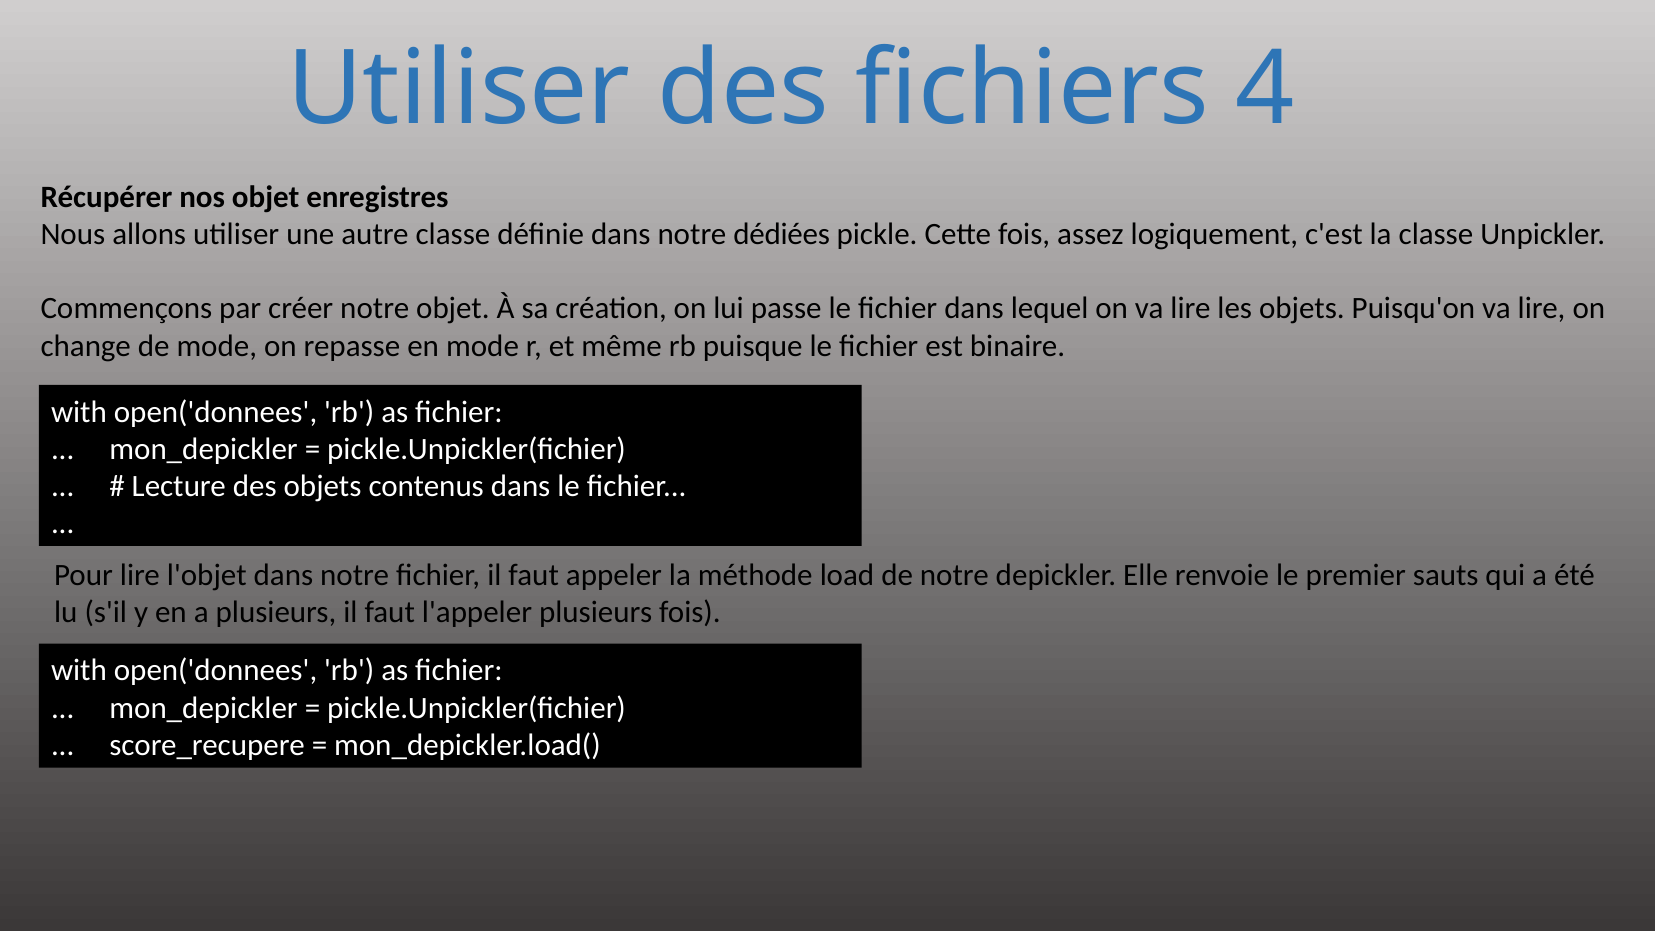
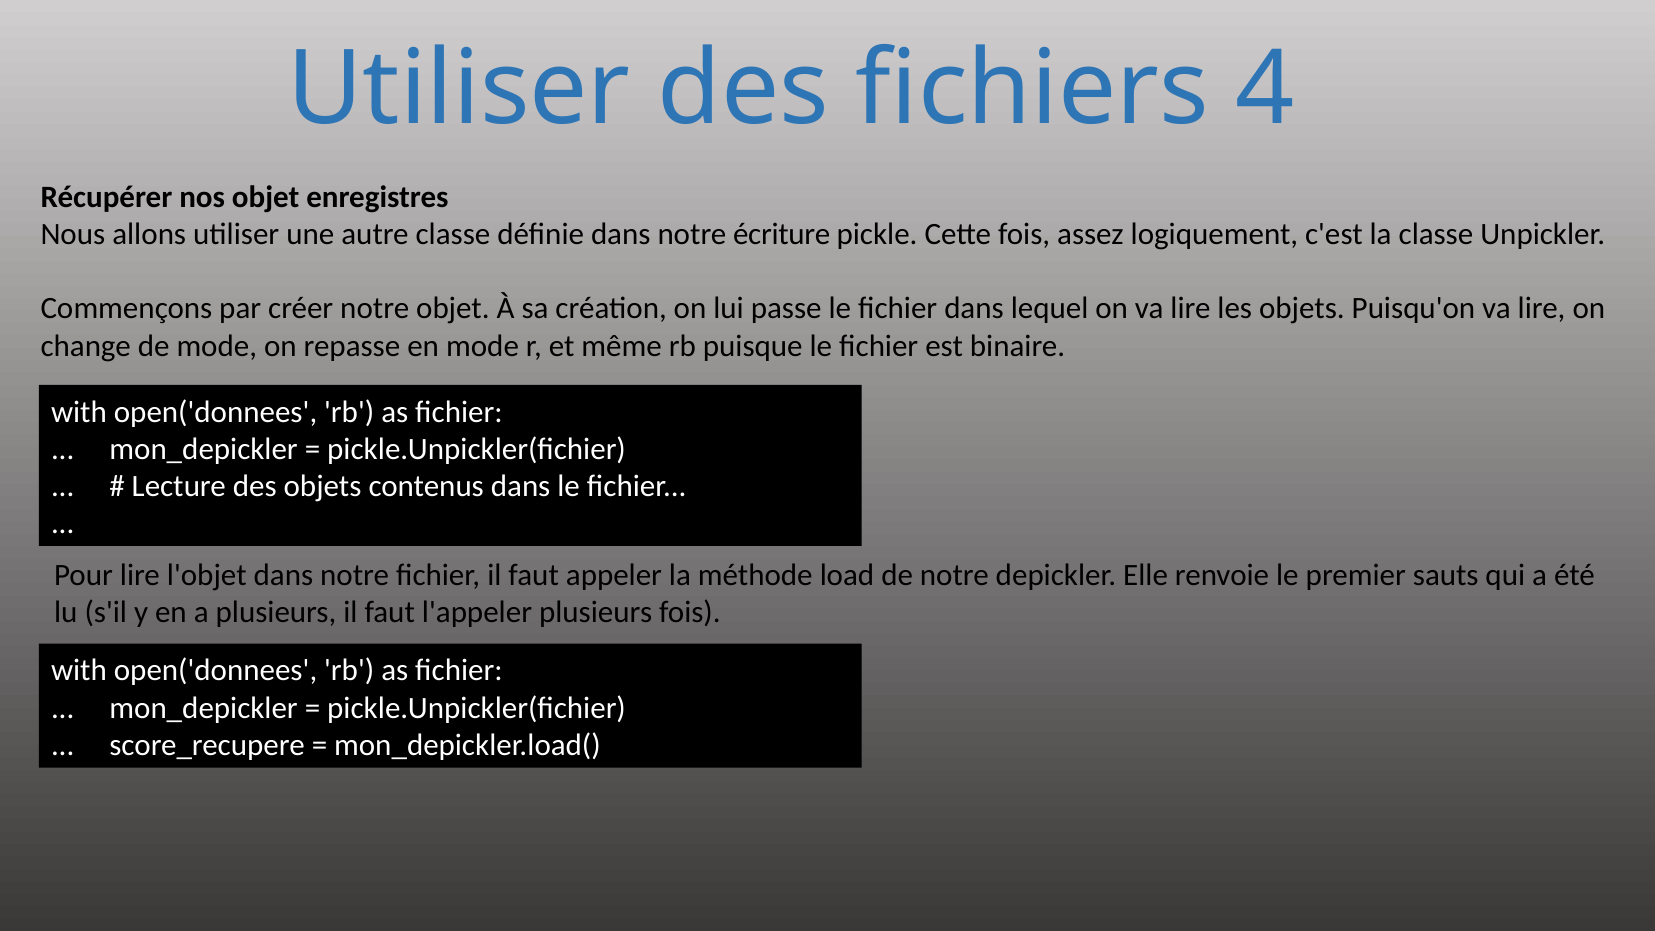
dédiées: dédiées -> écriture (782, 234)
